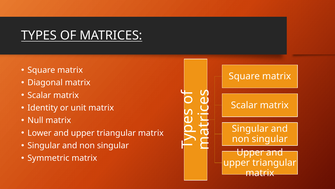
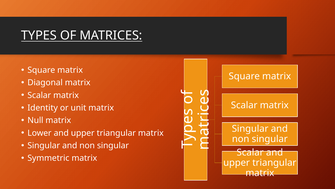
Upper: Upper -> Scalar (250, 152)
